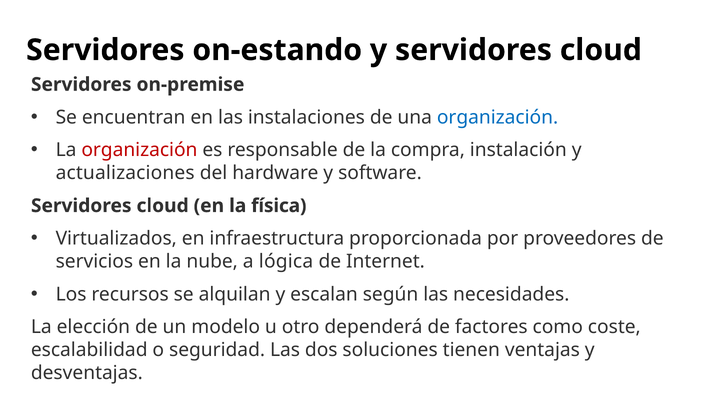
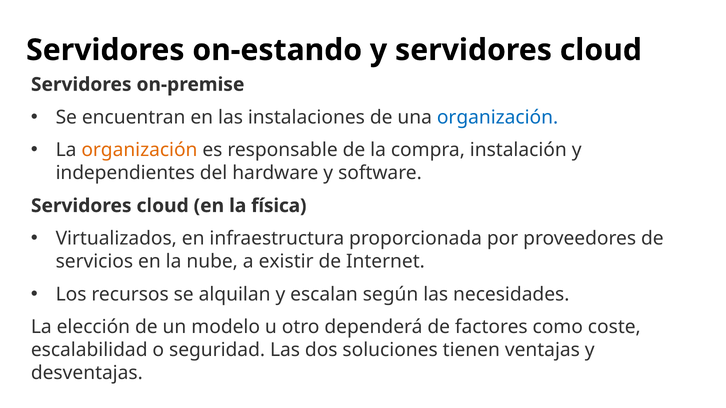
organización colour: red -> orange (139, 150)
actualizaciones: actualizaciones -> independientes (125, 173)
lógica: lógica -> existir (286, 262)
